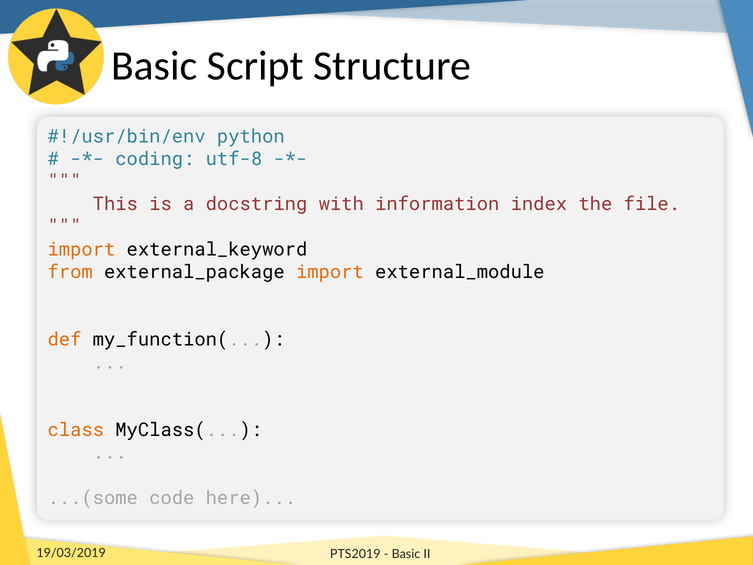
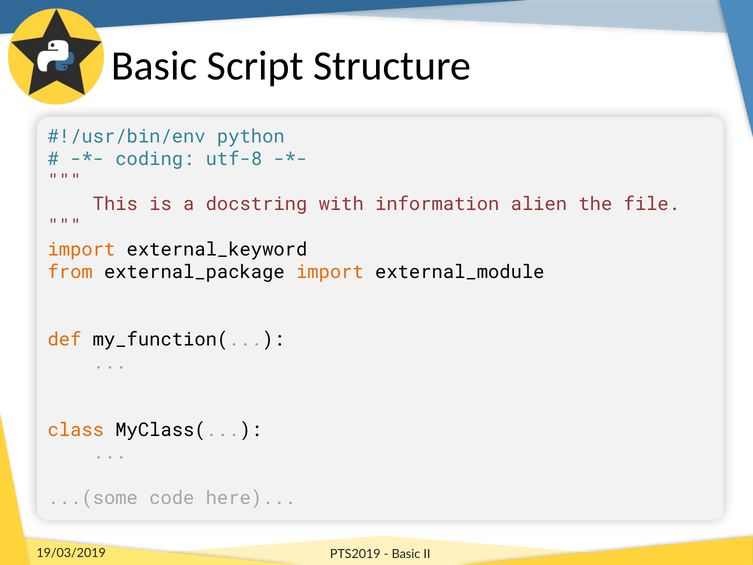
index: index -> alien (539, 204)
